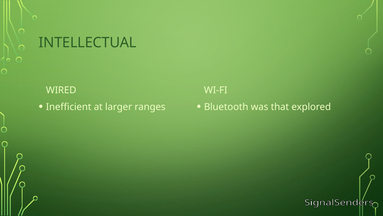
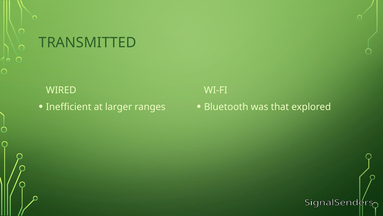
INTELLECTUAL: INTELLECTUAL -> TRANSMITTED (88, 43)
